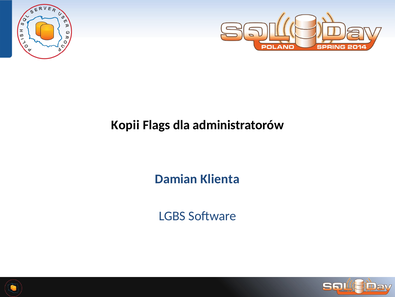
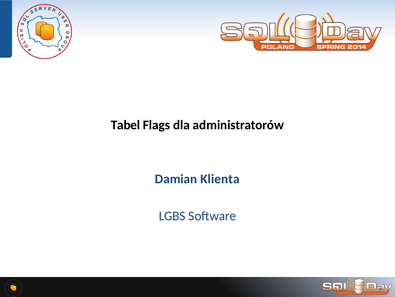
Kopii: Kopii -> Tabel (125, 125)
